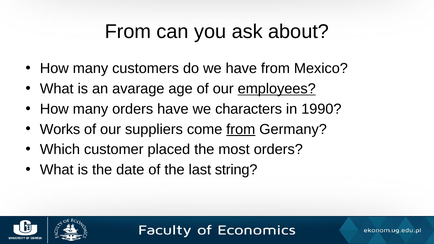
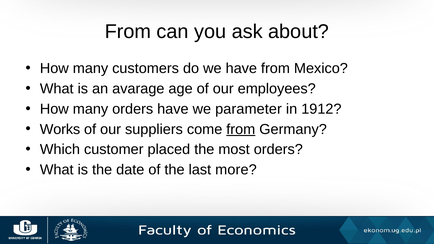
employees underline: present -> none (277, 89)
characters: characters -> parameter (249, 109)
1990: 1990 -> 1912 (321, 109)
string: string -> more (236, 170)
